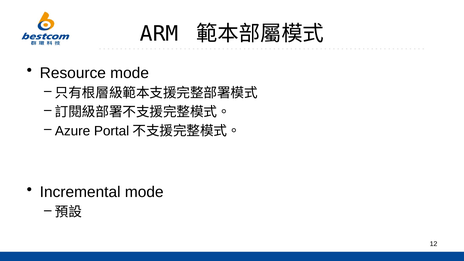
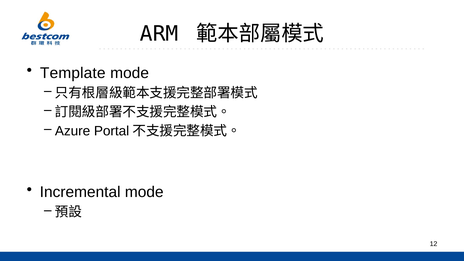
Resource: Resource -> Template (73, 73)
